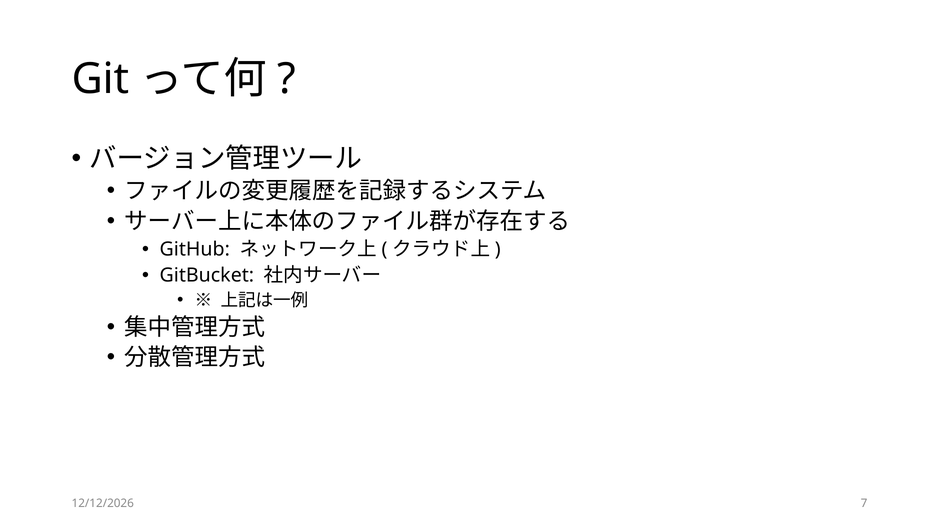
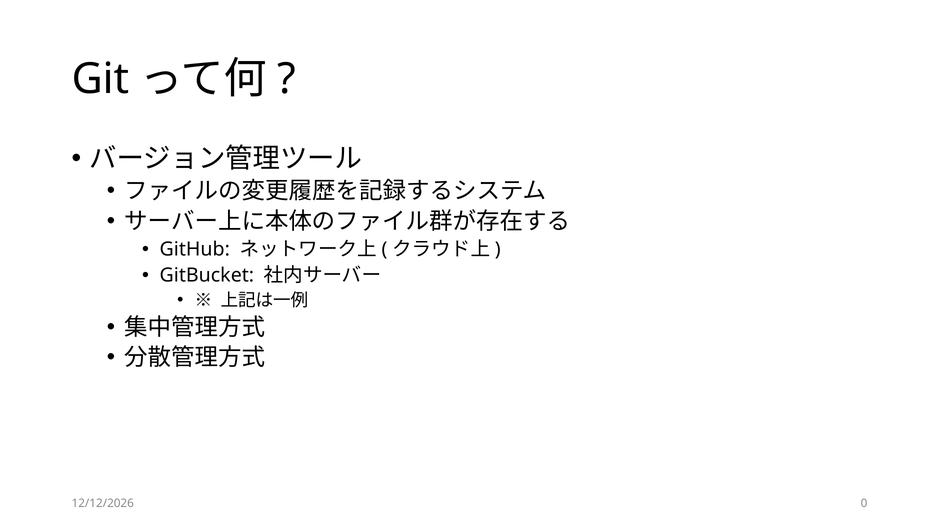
7: 7 -> 0 (864, 503)
